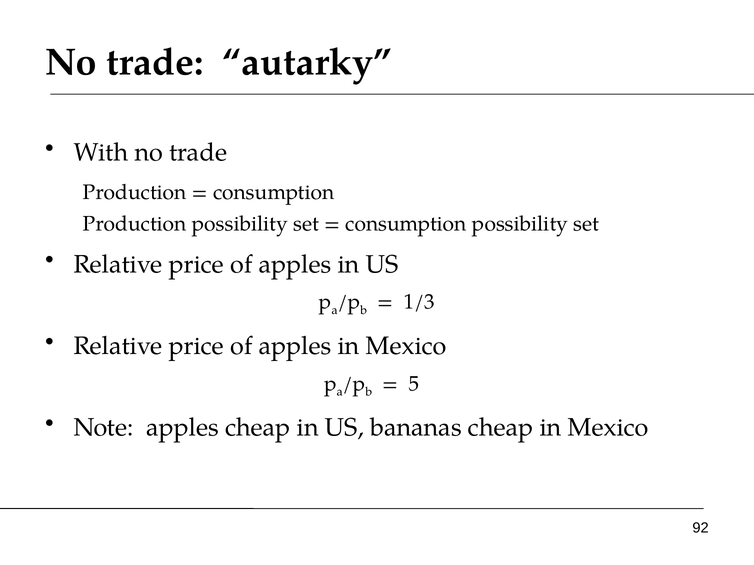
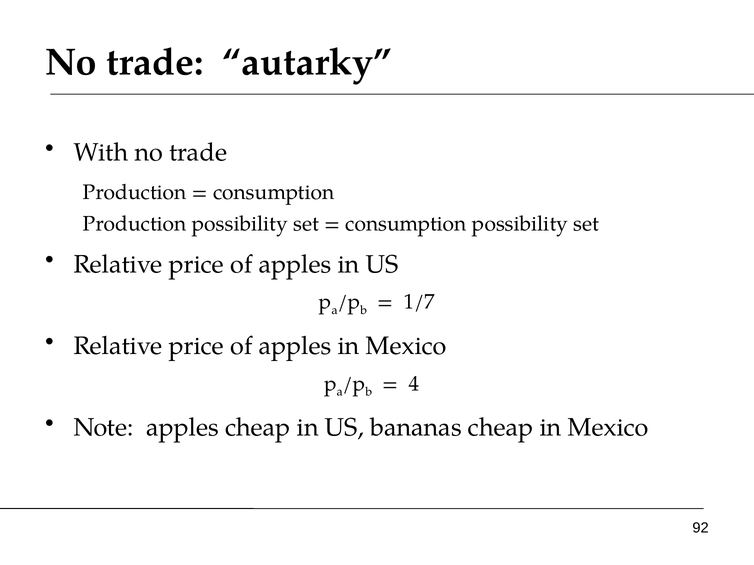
1/3: 1/3 -> 1/7 (419, 302)
5: 5 -> 4 (414, 384)
